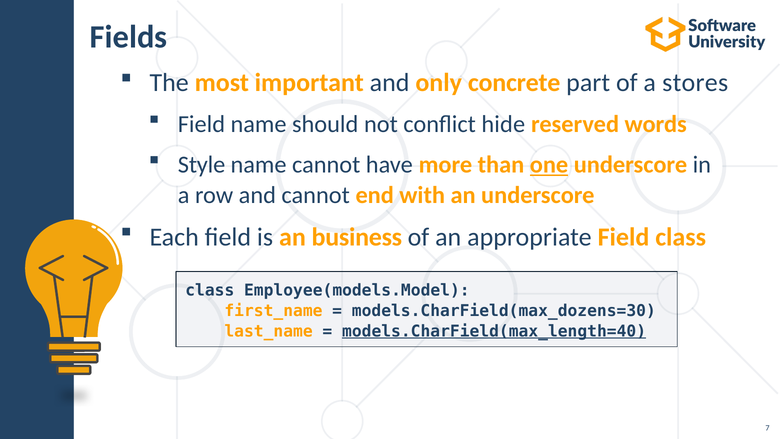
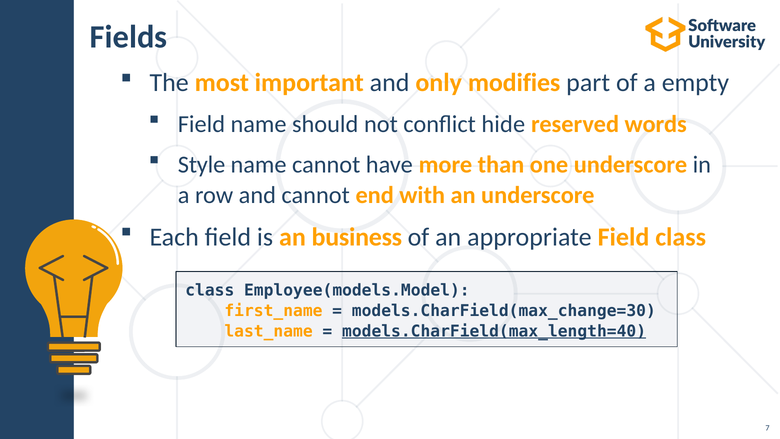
concrete: concrete -> modifies (514, 83)
stores: stores -> empty (695, 83)
one underline: present -> none (549, 165)
models.CharField(max_dozens=30: models.CharField(max_dozens=30 -> models.CharField(max_change=30 (504, 311)
